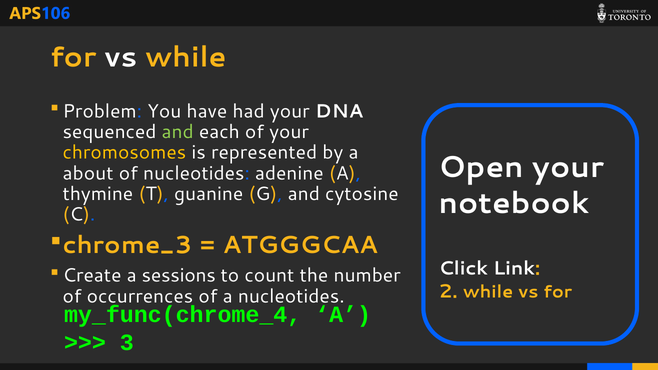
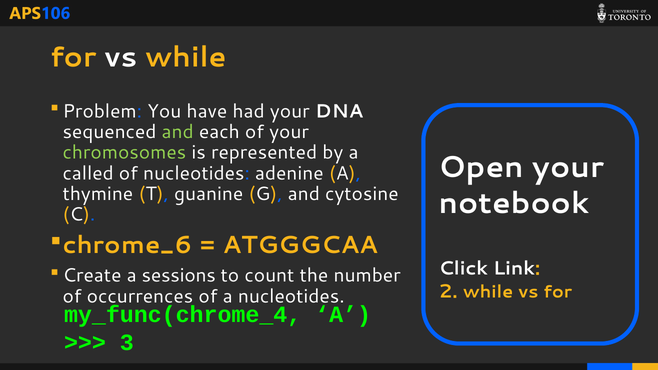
chromosomes colour: yellow -> light green (124, 153)
about: about -> called (88, 173)
chrome_3: chrome_3 -> chrome_6 (127, 245)
